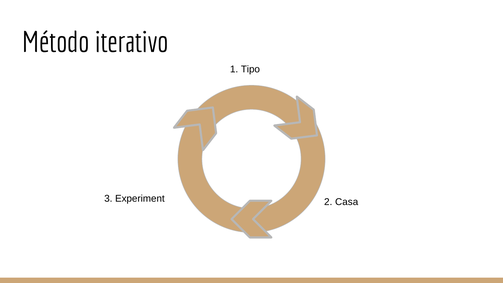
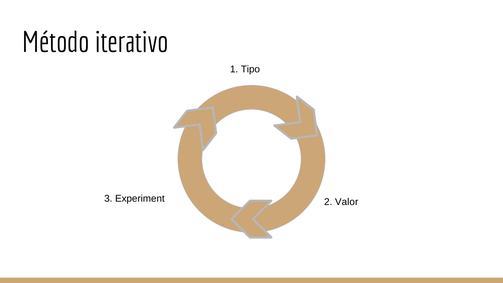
Casa: Casa -> Valor (347, 202)
